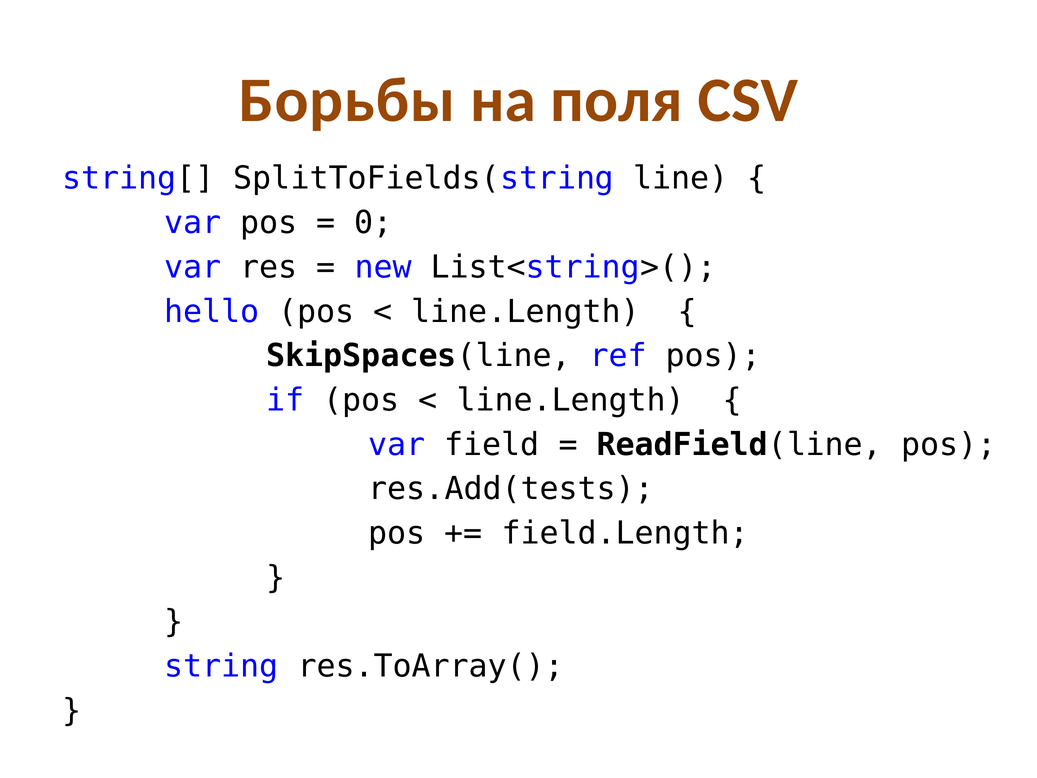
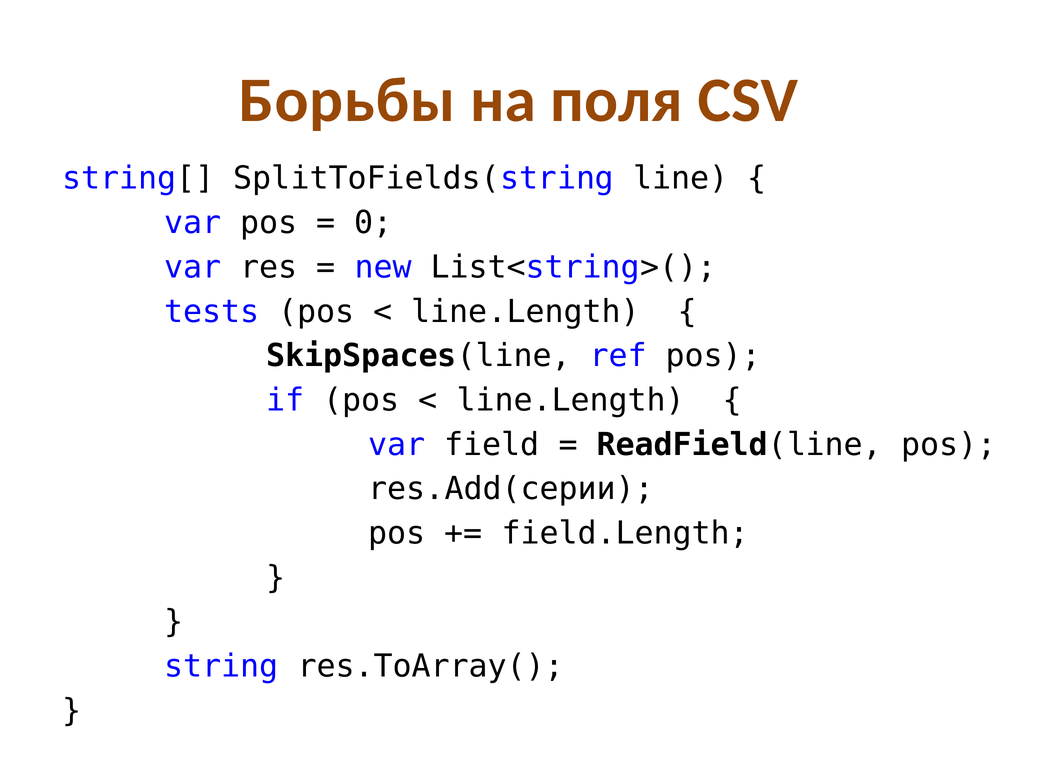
hello: hello -> tests (212, 311)
res.Add(tests: res.Add(tests -> res.Add(серии (511, 489)
